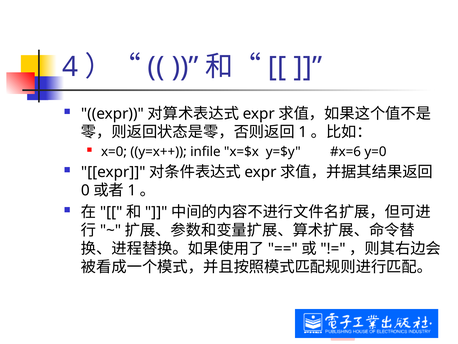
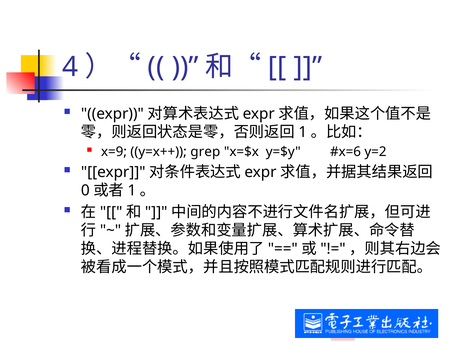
x=0: x=0 -> x=9 (114, 152)
infile: infile -> grep (205, 152)
y=0: y=0 -> y=2 (375, 152)
